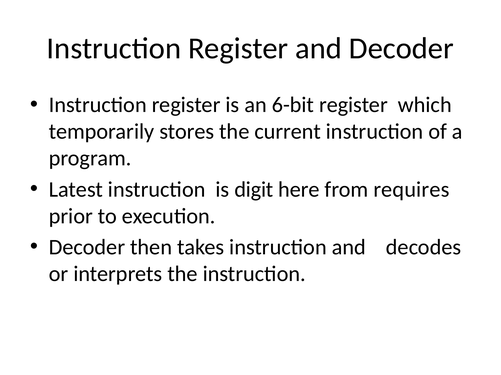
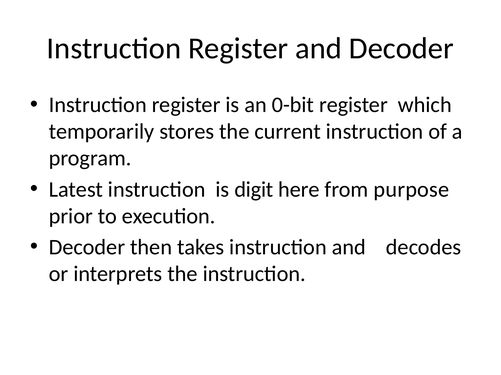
6-bit: 6-bit -> 0-bit (293, 105)
requires: requires -> purpose (411, 190)
